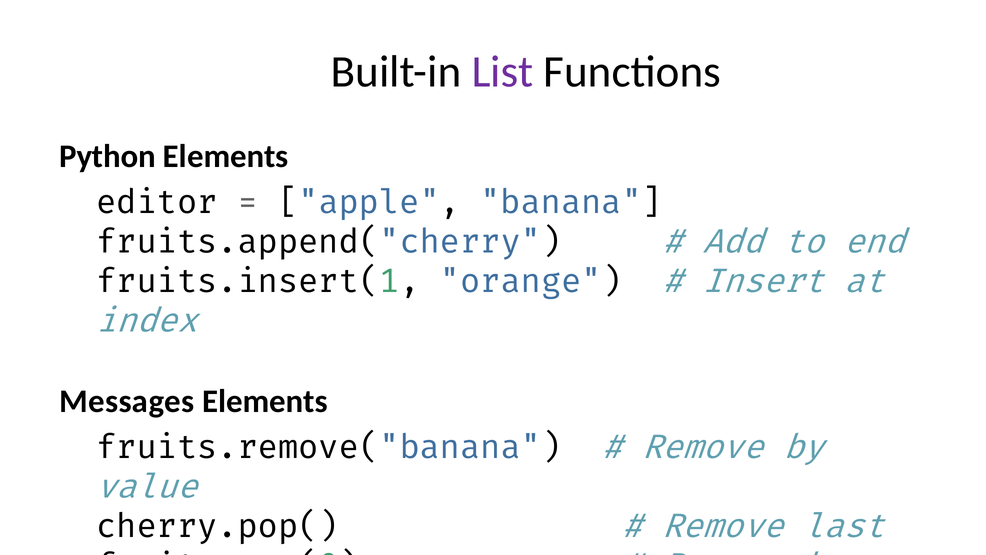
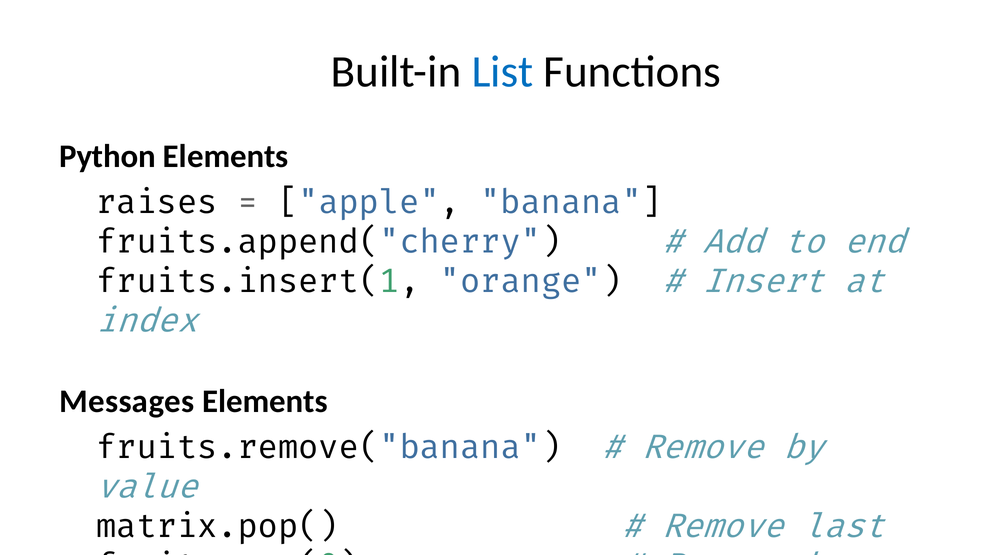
List colour: purple -> blue (502, 72)
editor: editor -> raises (157, 202)
cherry.pop(: cherry.pop( -> matrix.pop( (217, 526)
